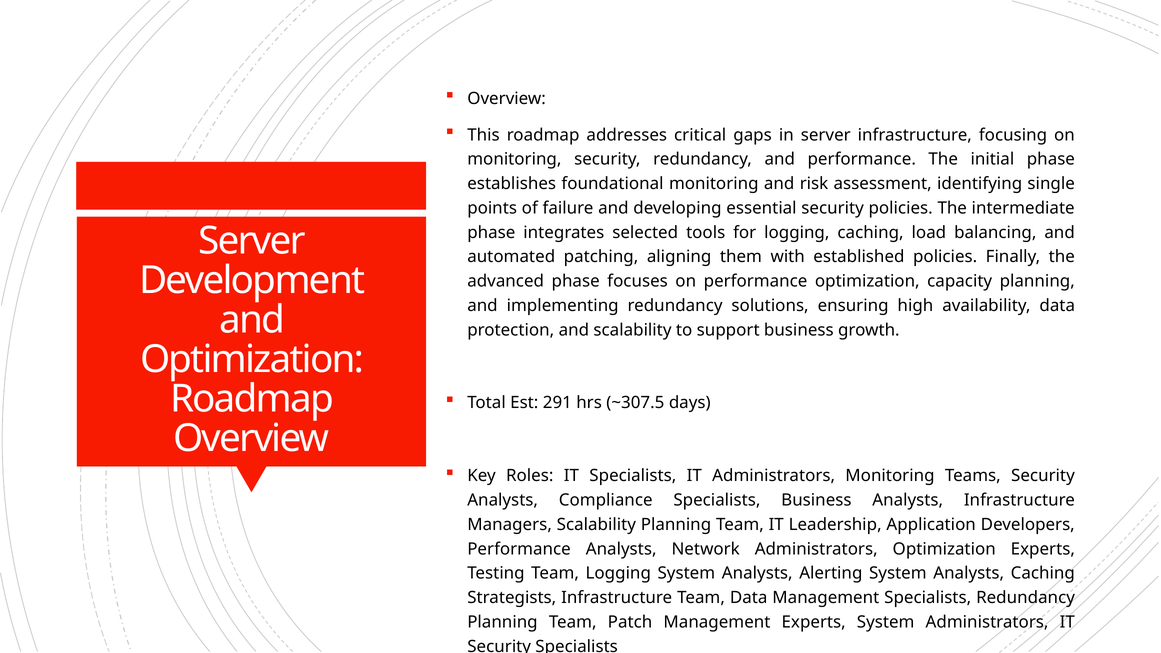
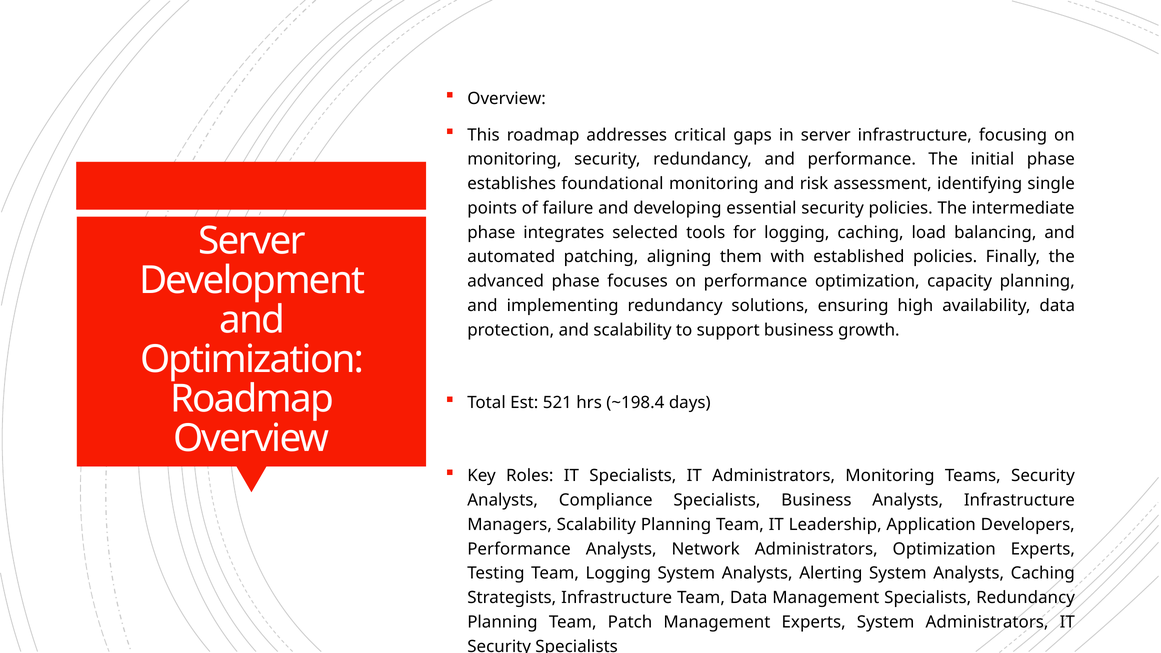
291: 291 -> 521 (557, 403)
~307.5: ~307.5 -> ~198.4 (635, 403)
